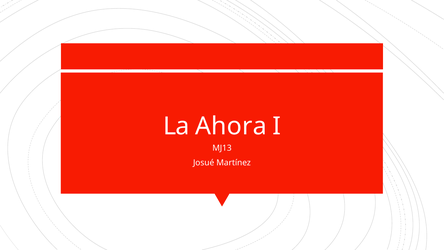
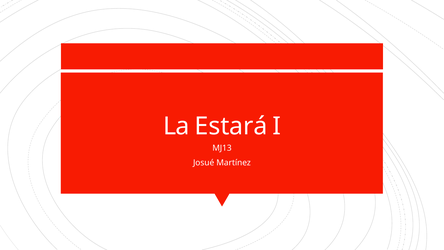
Ahora: Ahora -> Estará (231, 126)
